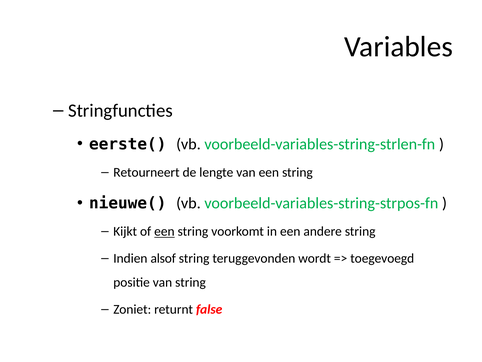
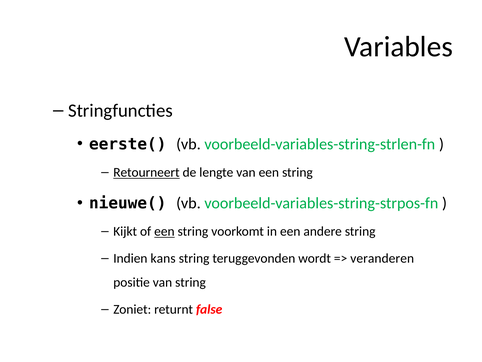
Retourneert underline: none -> present (146, 172)
alsof: alsof -> kans (163, 258)
toegevoegd: toegevoegd -> veranderen (382, 258)
